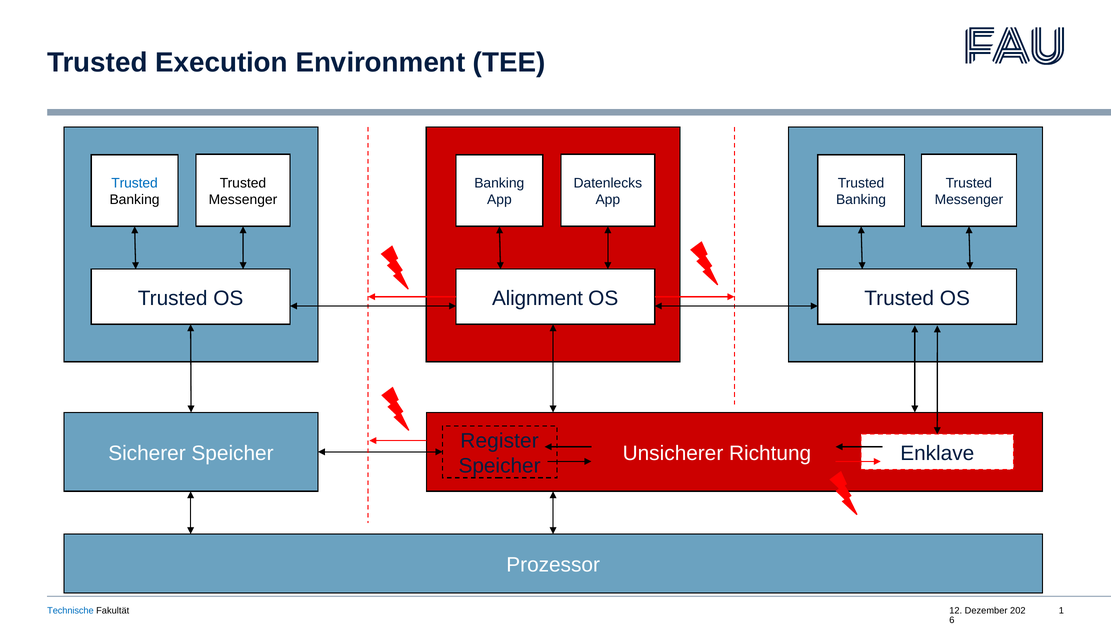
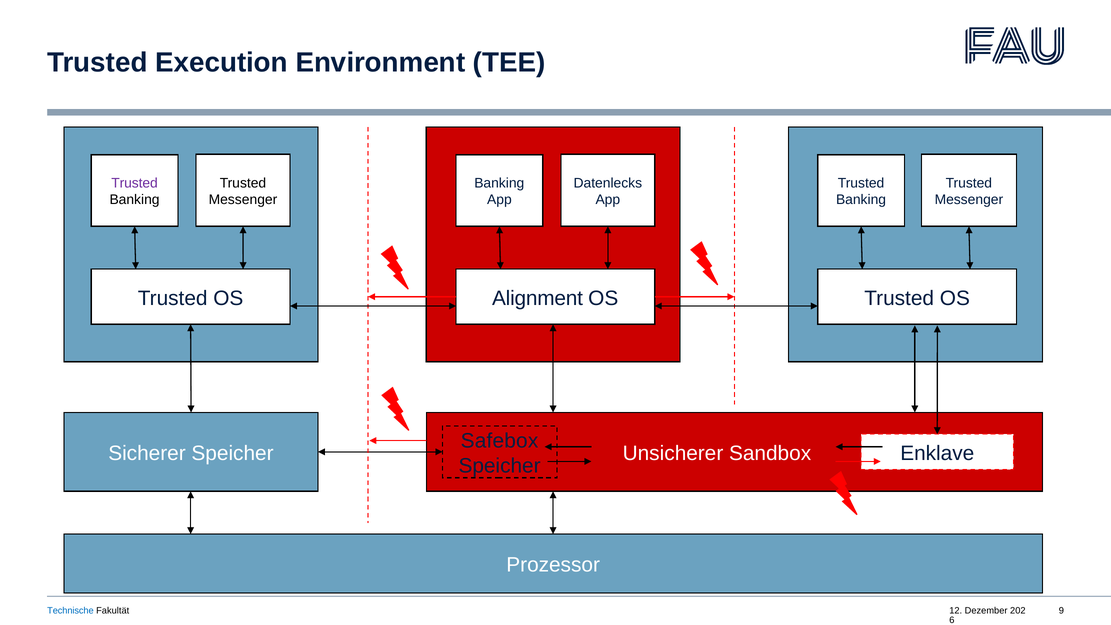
Trusted colour: blue -> purple (135, 183)
Register: Register -> Safebox (500, 441)
Richtung: Richtung -> Sandbox (770, 453)
1: 1 -> 9 (1061, 611)
